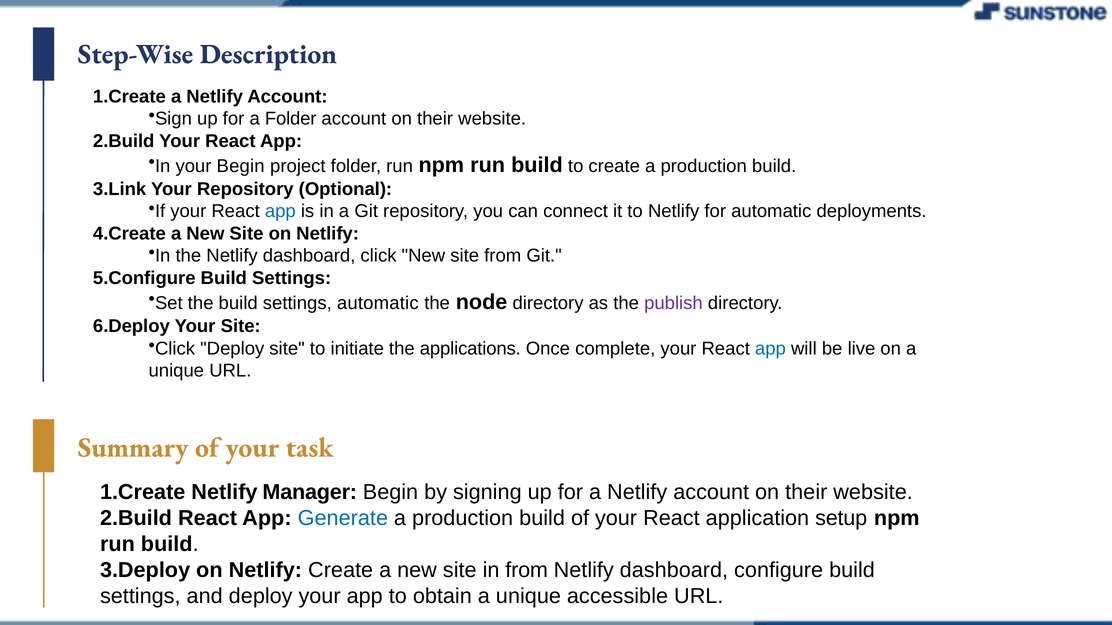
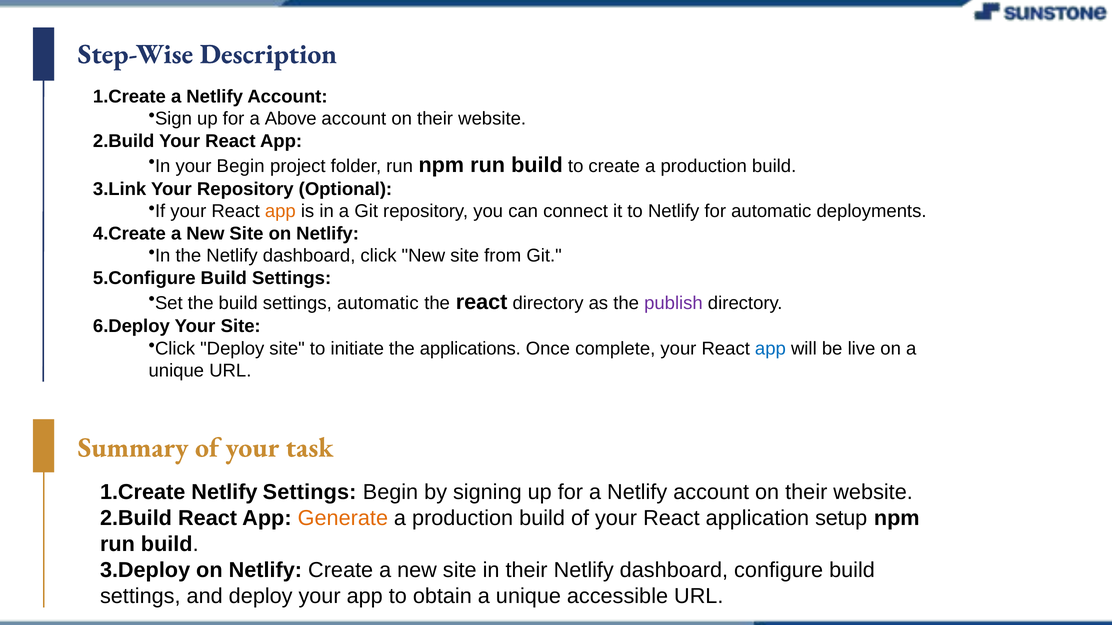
a Folder: Folder -> Above (291, 119)
app colour: blue -> orange (280, 212)
the node: node -> react (482, 303)
Netlify Manager: Manager -> Settings (310, 493)
Generate colour: blue -> orange (343, 519)
in from: from -> their (527, 570)
